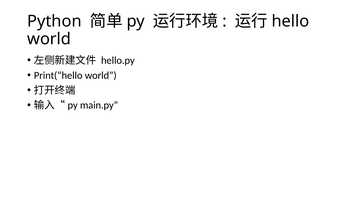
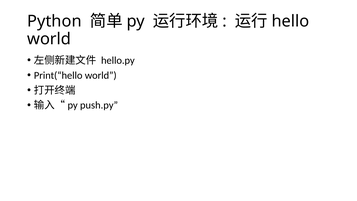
main.py: main.py -> push.py (99, 105)
